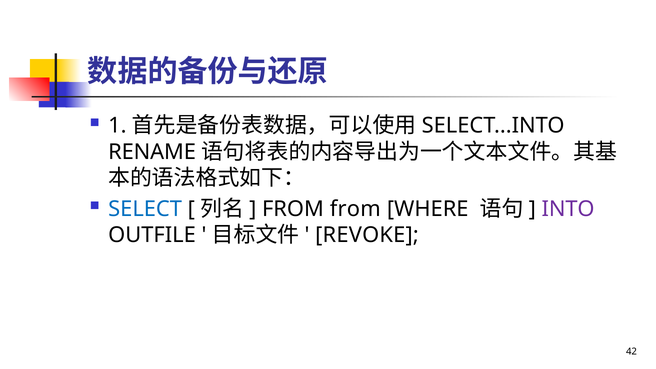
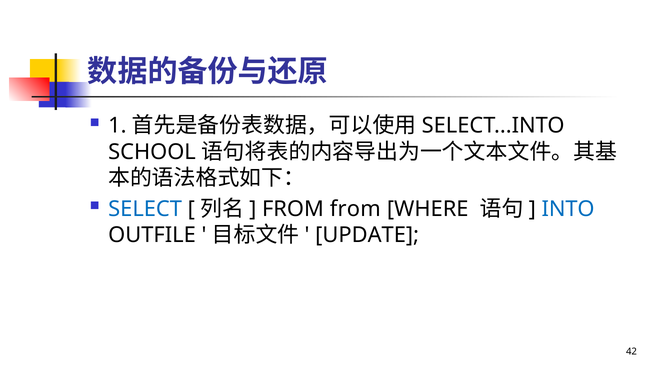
RENAME: RENAME -> SCHOOL (152, 152)
INTO colour: purple -> blue (568, 209)
REVOKE: REVOKE -> UPDATE (367, 235)
